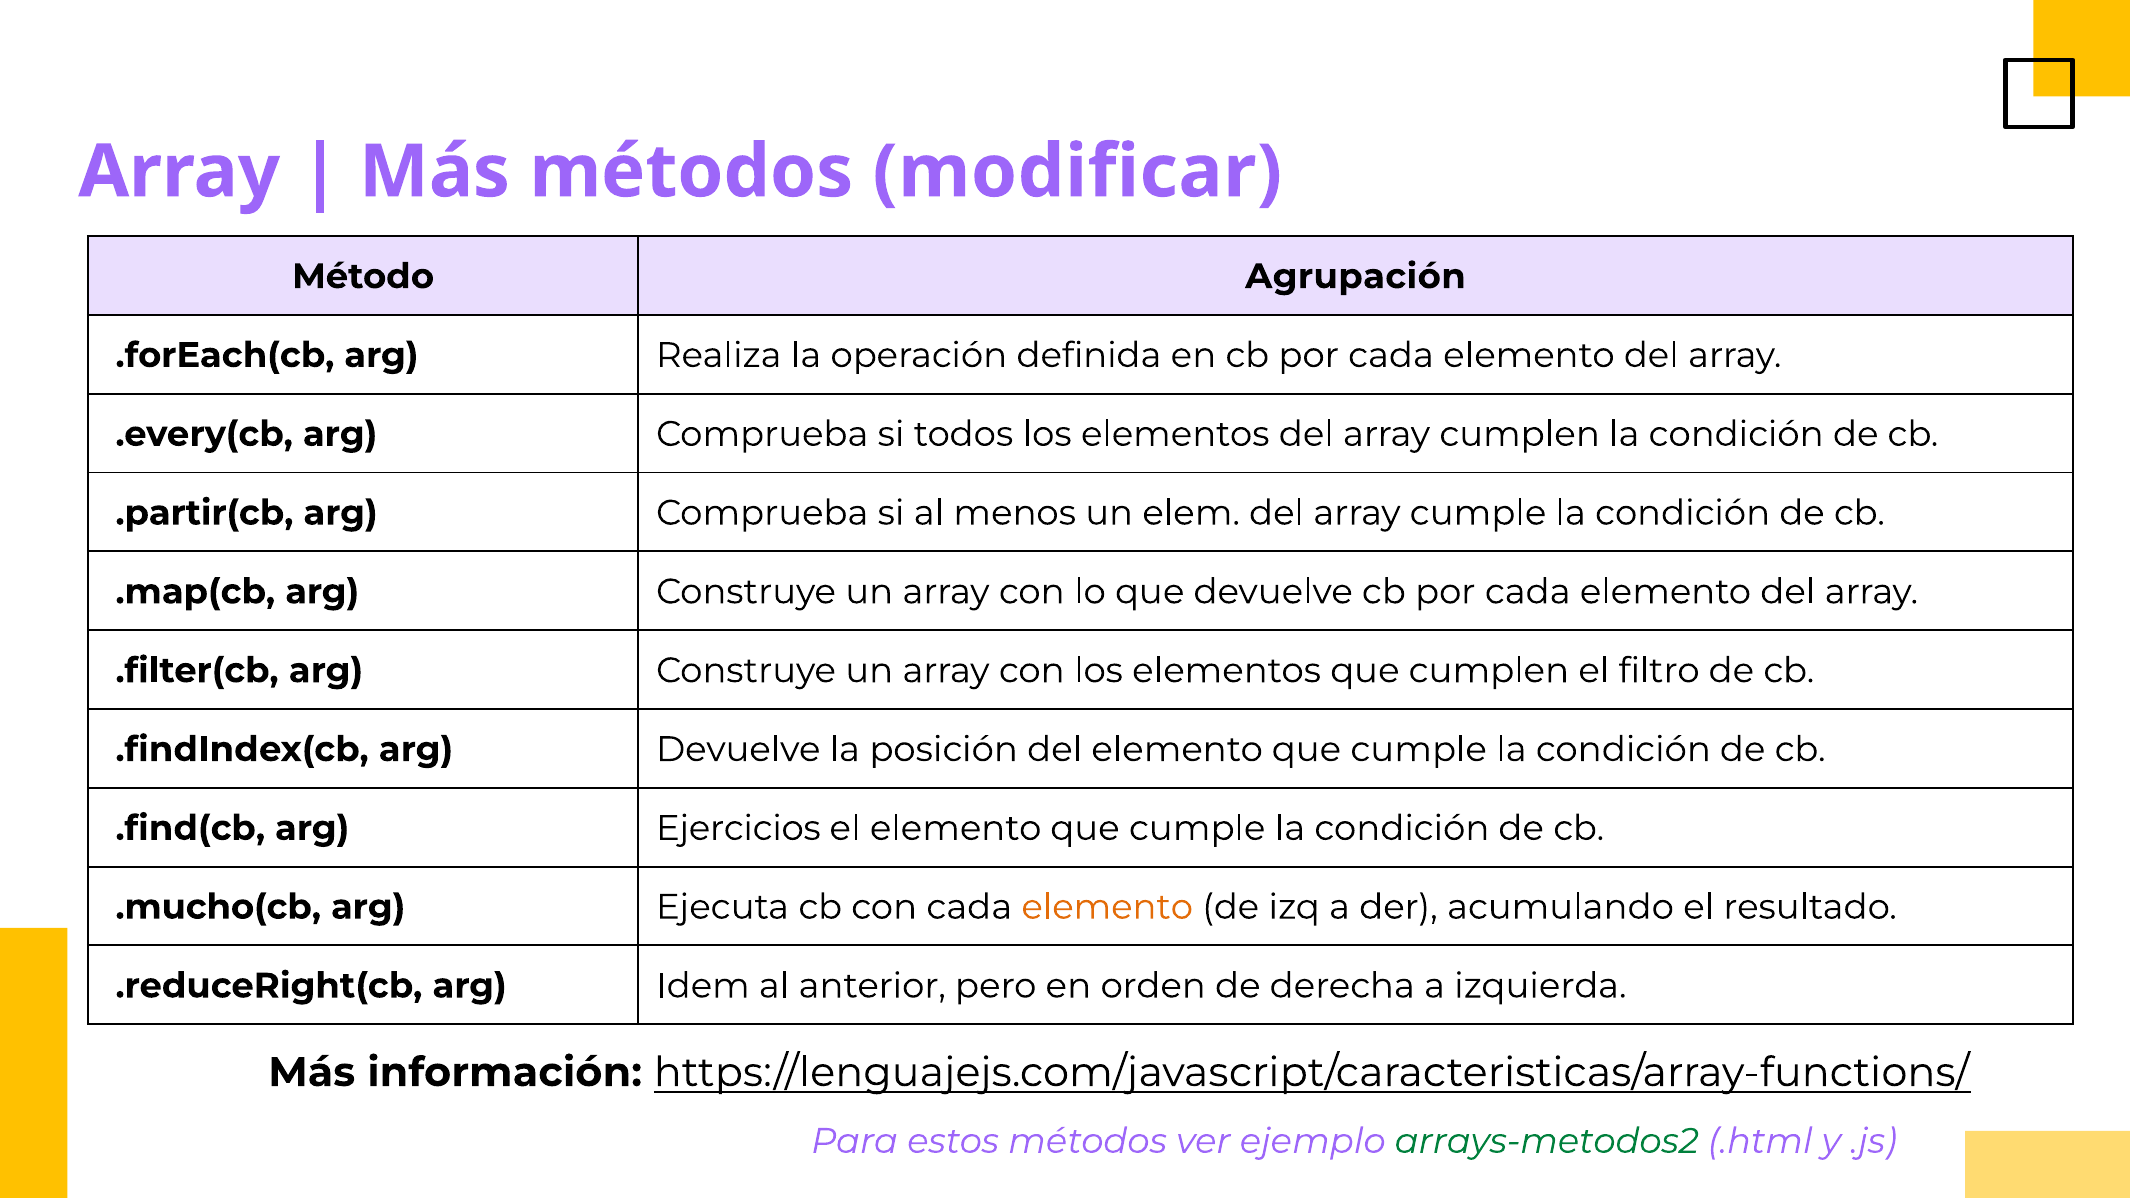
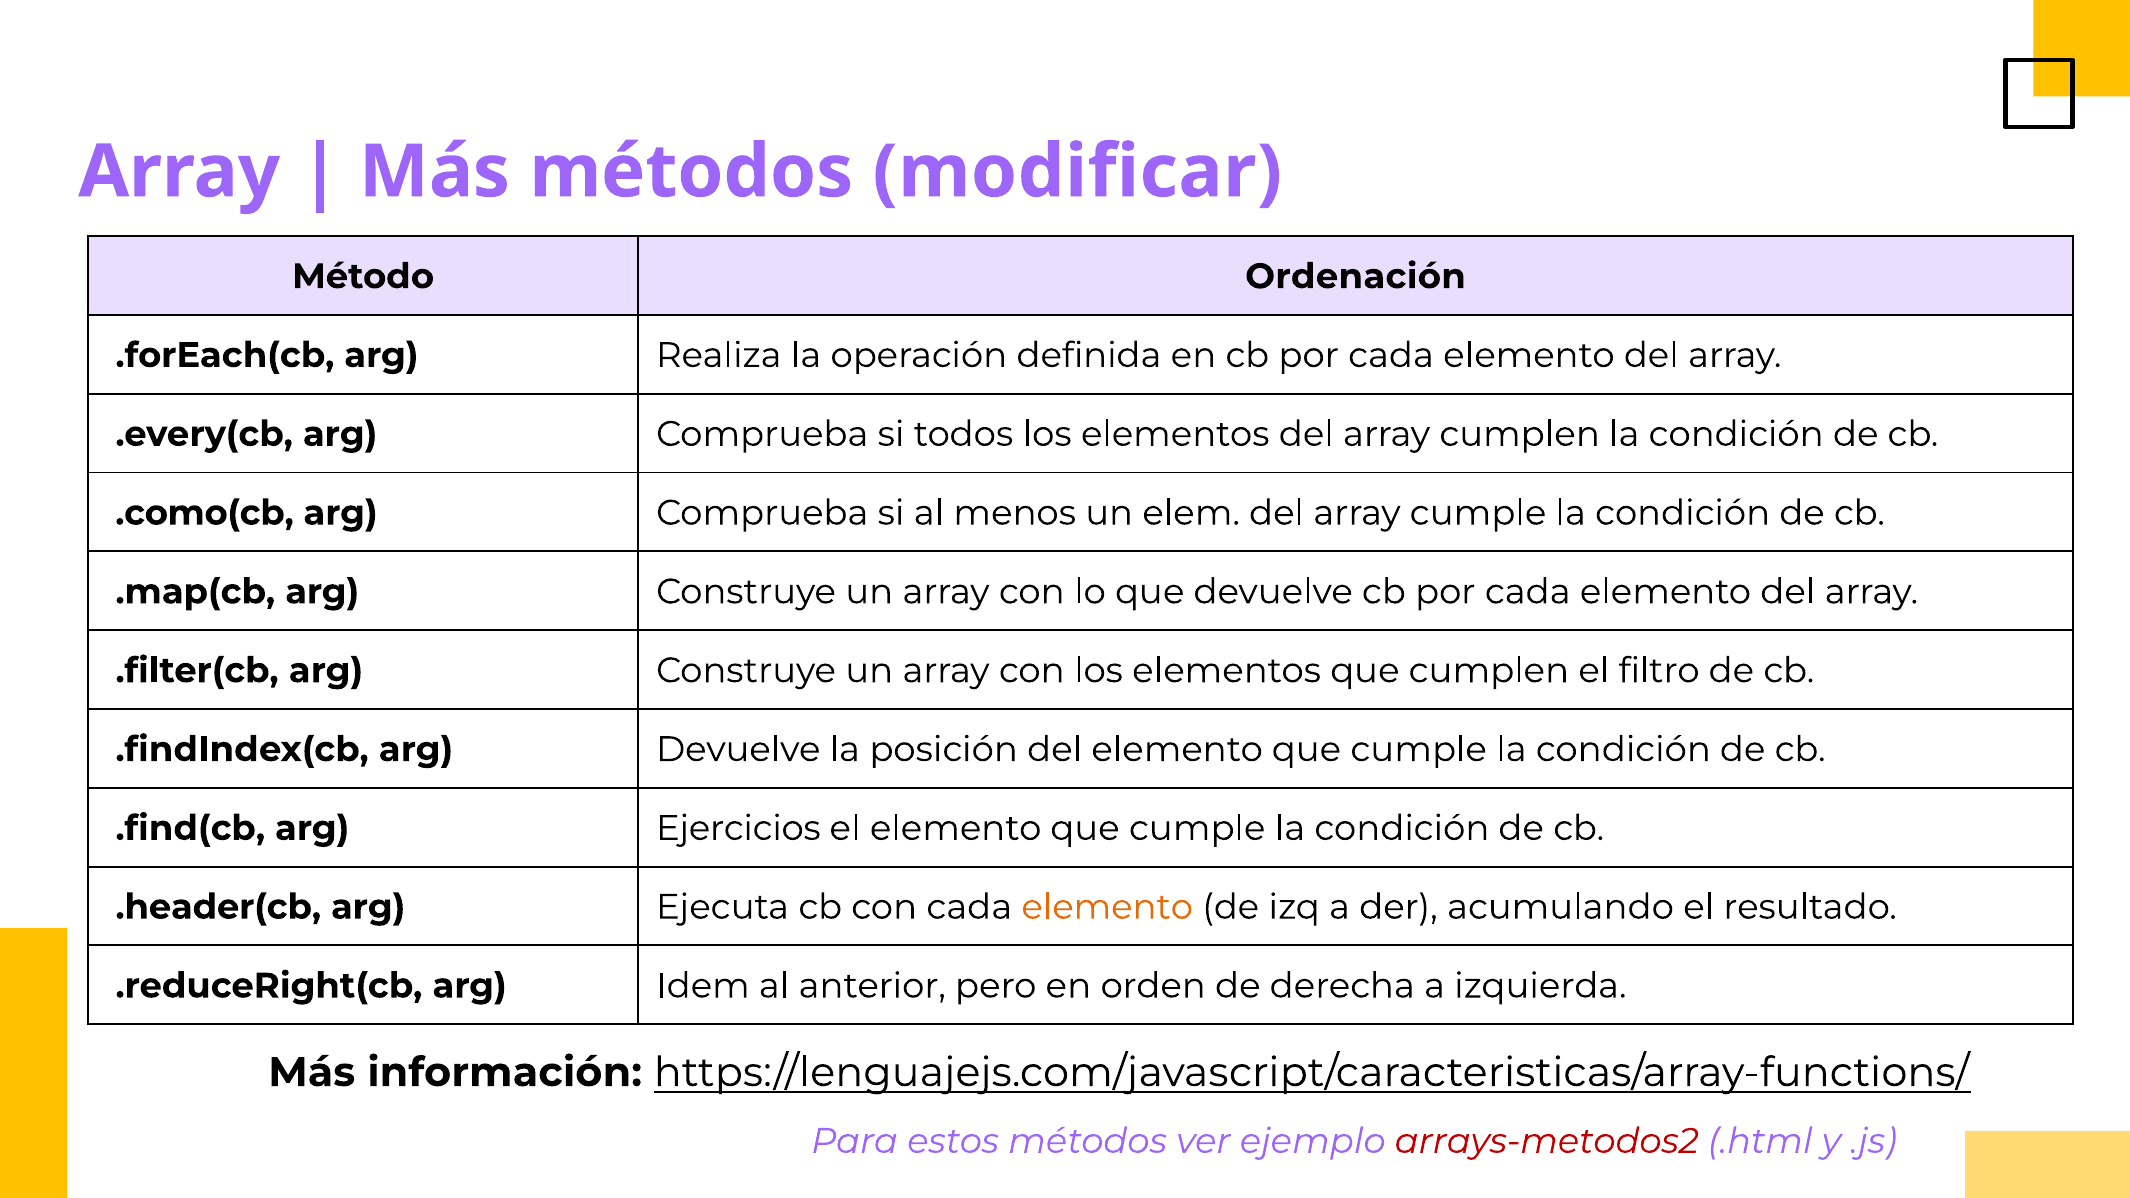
Agrupación: Agrupación -> Ordenación (1355, 277)
.partir(cb: .partir(cb -> .como(cb (204, 513)
.mucho(cb: .mucho(cb -> .header(cb (218, 907)
arrays-metodos2 colour: green -> red (1547, 1141)
